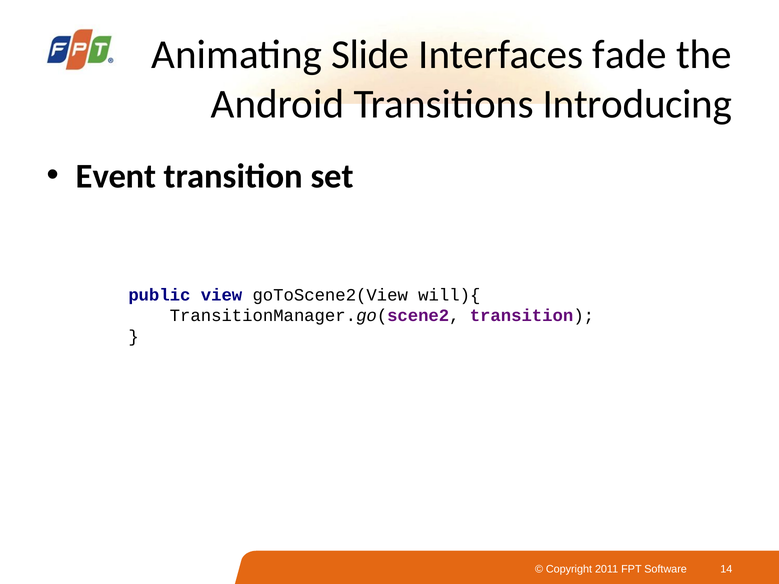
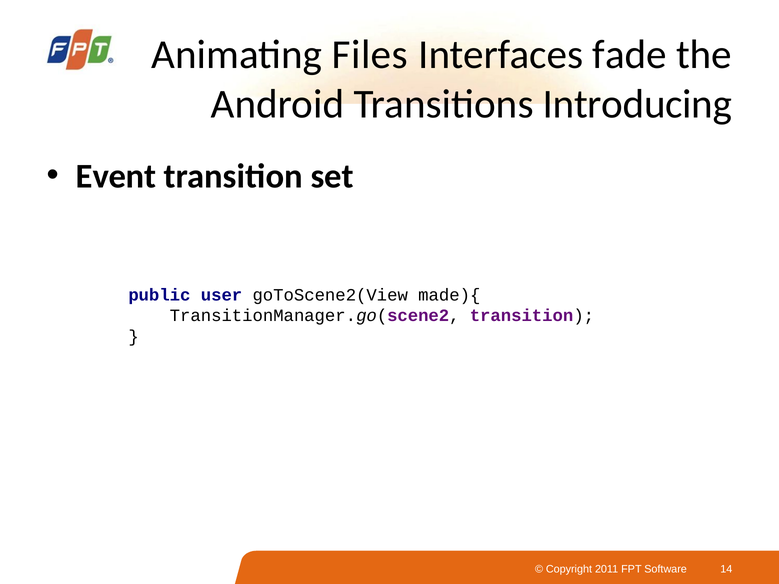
Slide: Slide -> Files (370, 55)
view: view -> user (222, 295)
will){: will){ -> made){ (449, 295)
